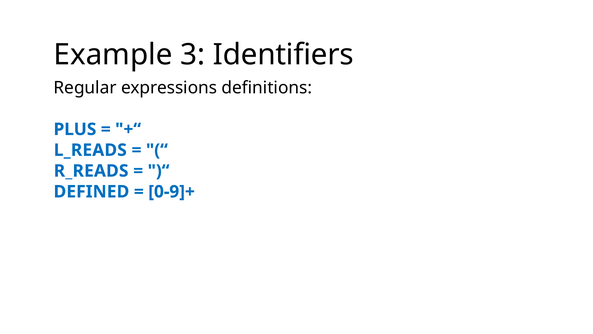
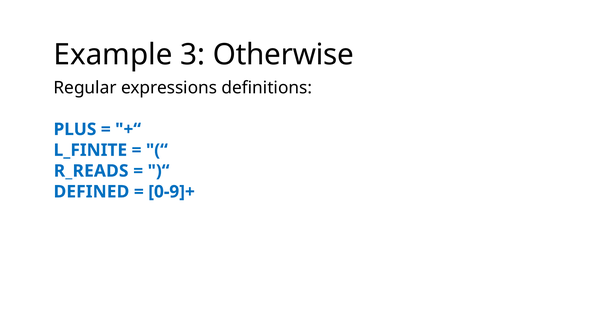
Identifiers: Identifiers -> Otherwise (283, 55)
L_READS: L_READS -> L_FINITE (90, 150)
